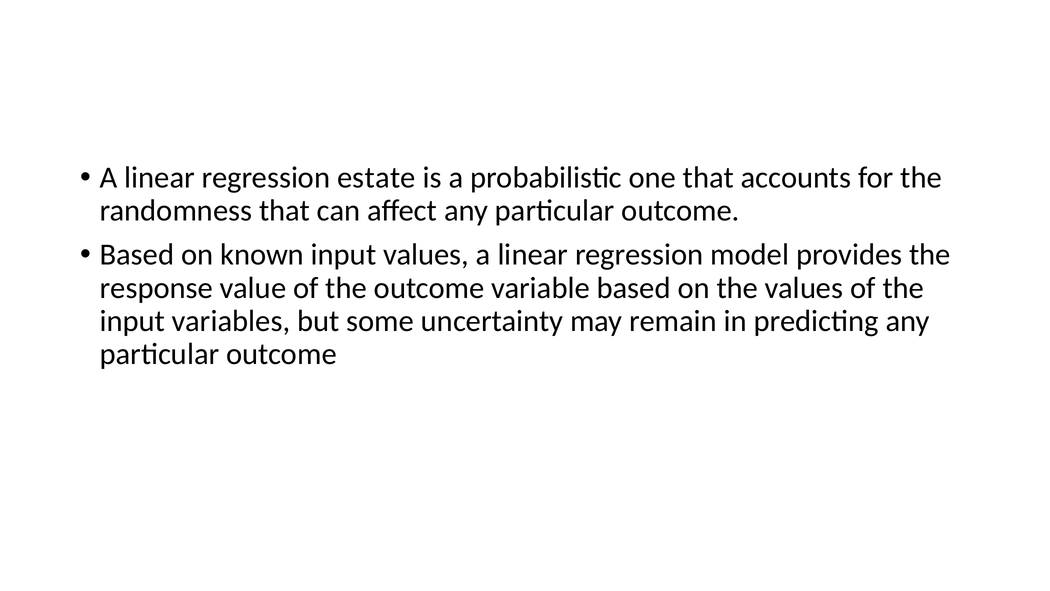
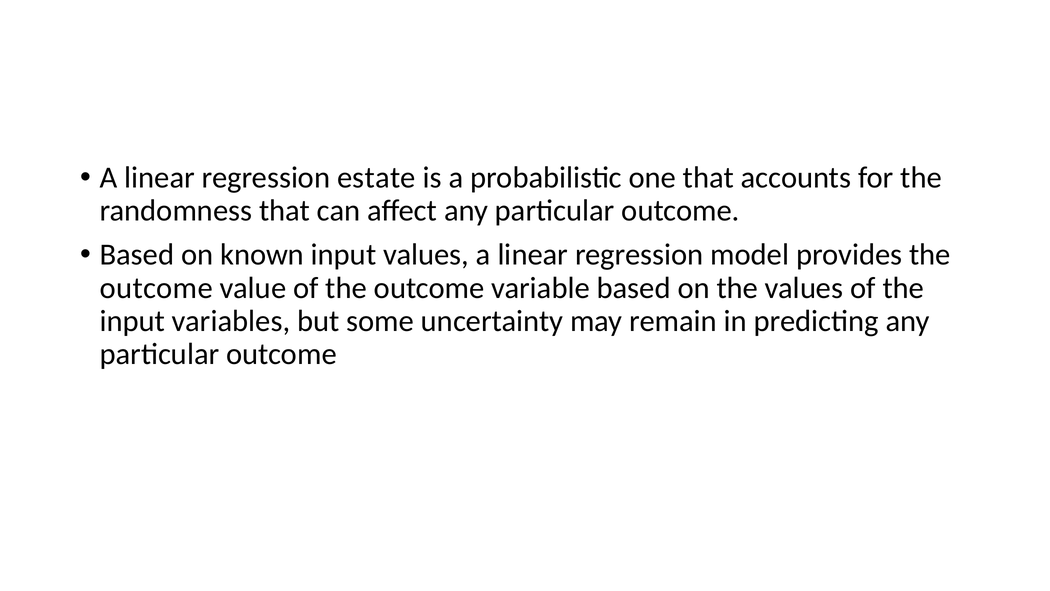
response: response -> outcome (156, 288)
